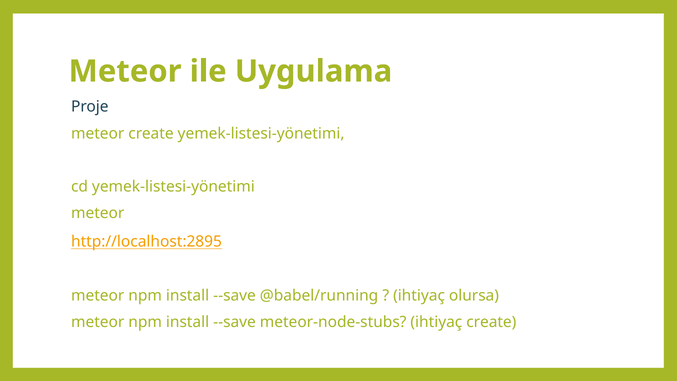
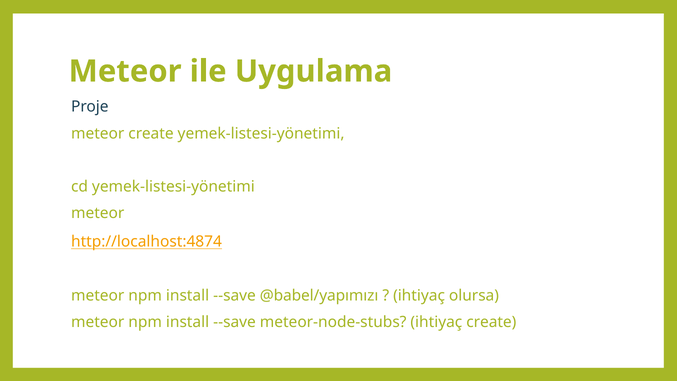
http://localhost:2895: http://localhost:2895 -> http://localhost:4874 (147, 242)
@babel/running: @babel/running -> @babel/yapımızı (319, 295)
